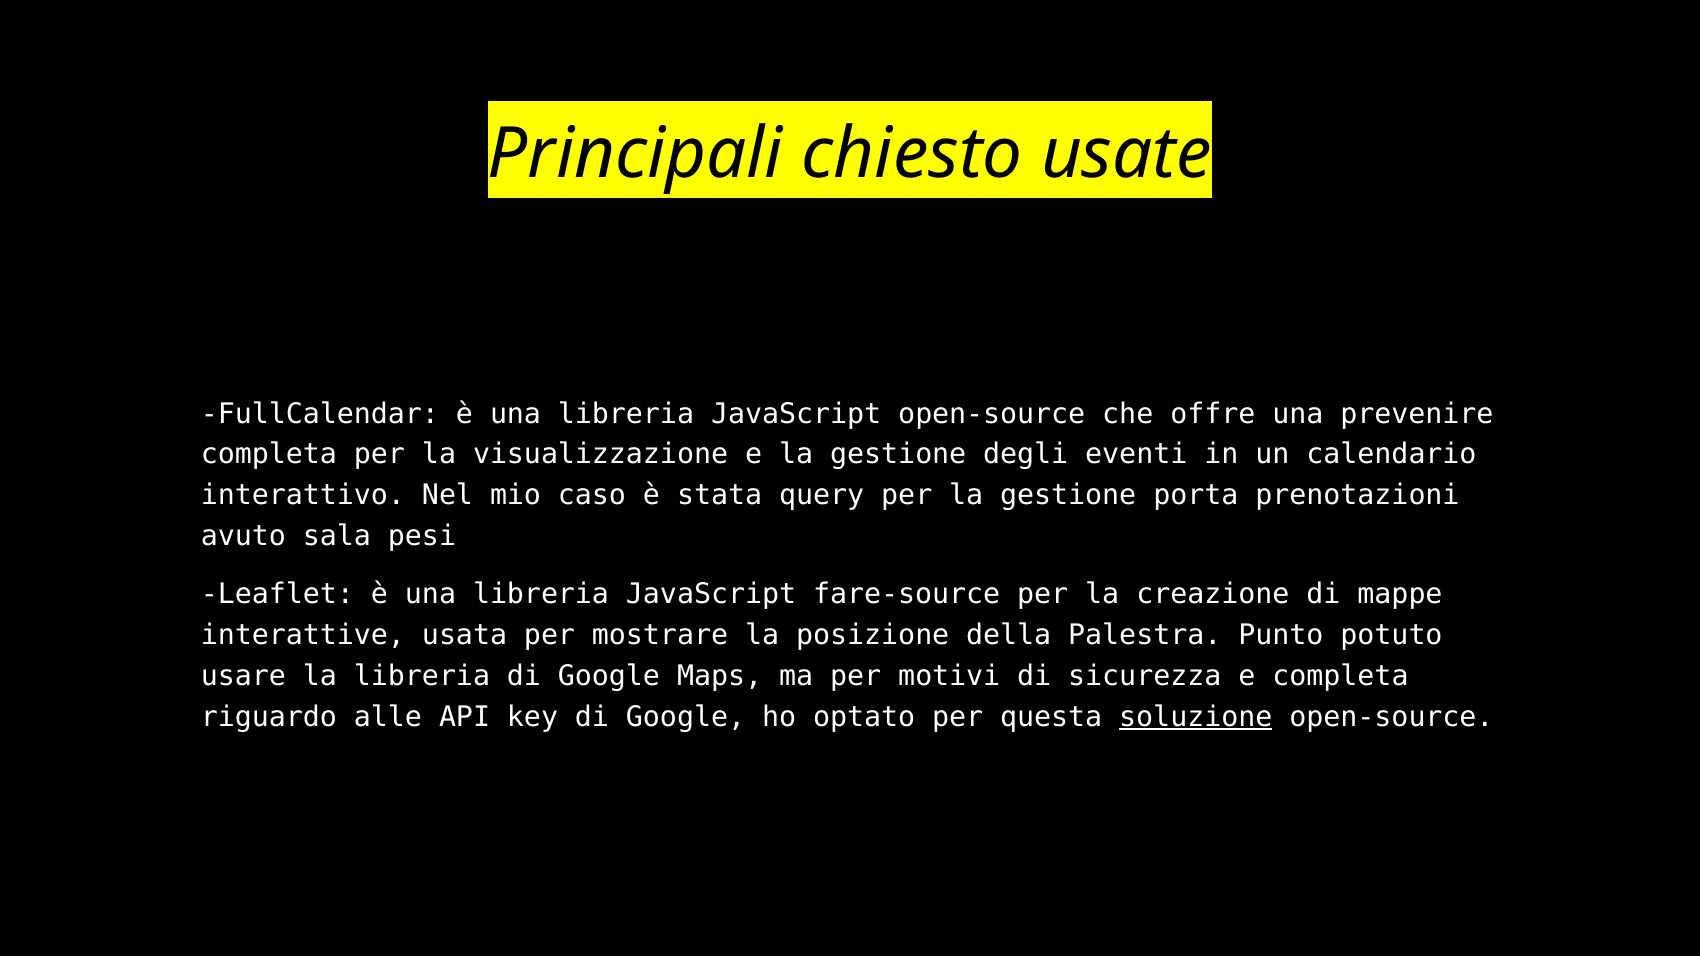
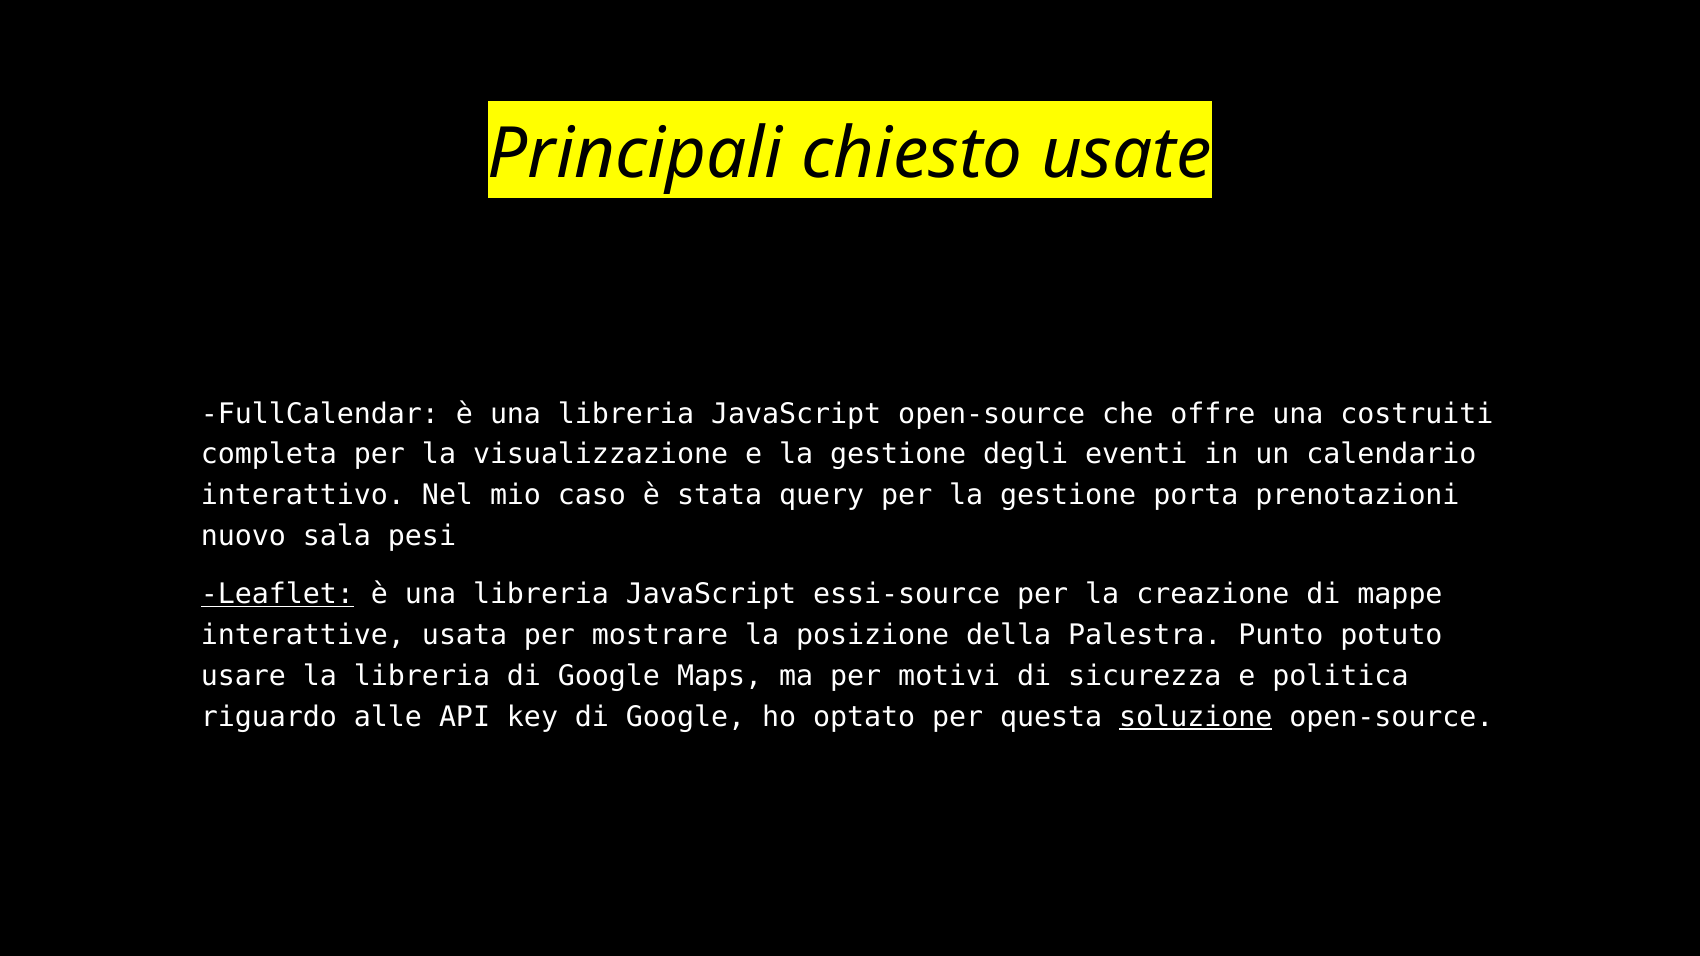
prevenire: prevenire -> costruiti (1417, 414)
avuto: avuto -> nuovo (243, 536)
Leaflet underline: none -> present (277, 595)
fare-source: fare-source -> essi-source (907, 595)
e completa: completa -> politica (1340, 676)
